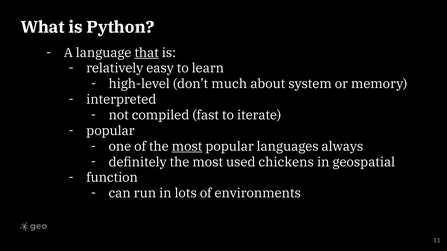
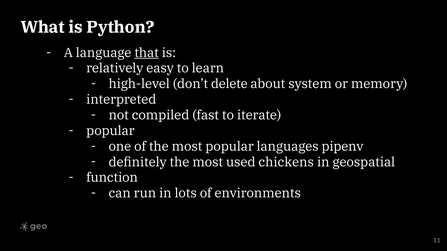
much: much -> delete (229, 84)
most underline: present -> none (187, 147)
always: always -> pipenv (342, 147)
